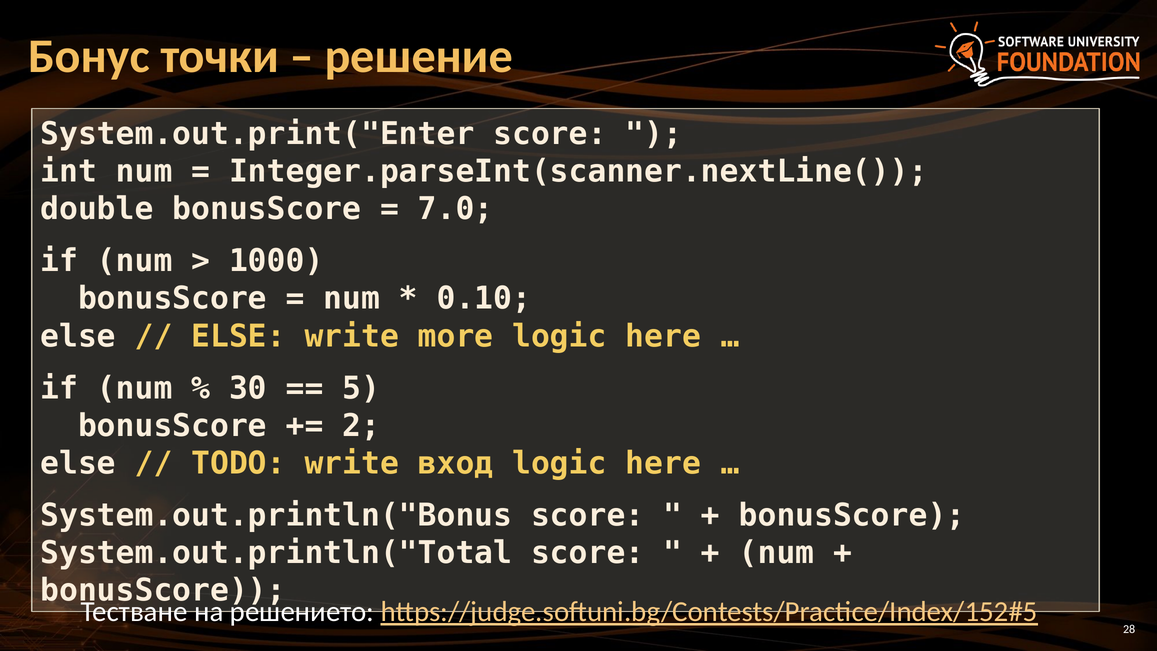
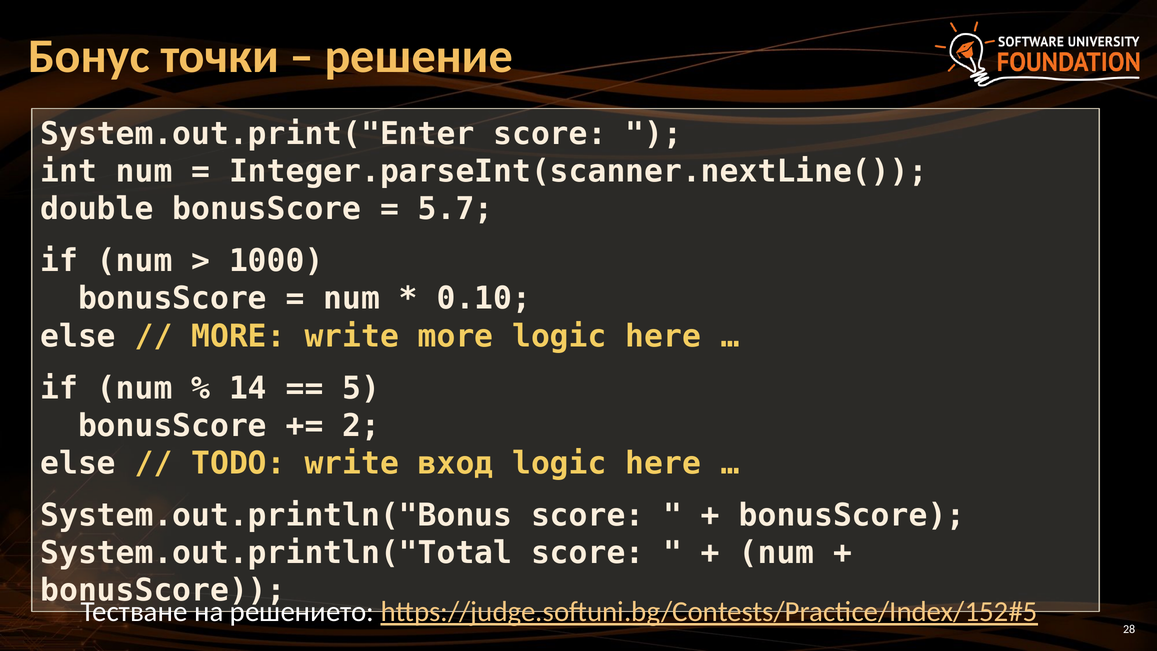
7.0: 7.0 -> 5.7 (456, 209)
ELSE: ELSE -> MORE (238, 336)
30: 30 -> 14 (248, 388)
